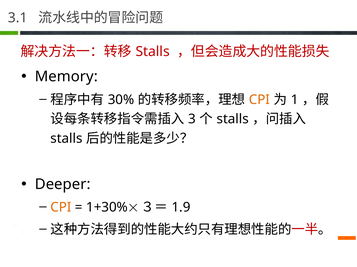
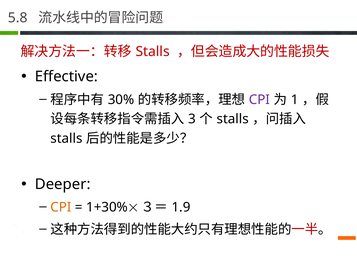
3.1: 3.1 -> 5.8 (18, 18)
Memory: Memory -> Effective (66, 77)
CPI colour: orange -> purple (259, 100)
